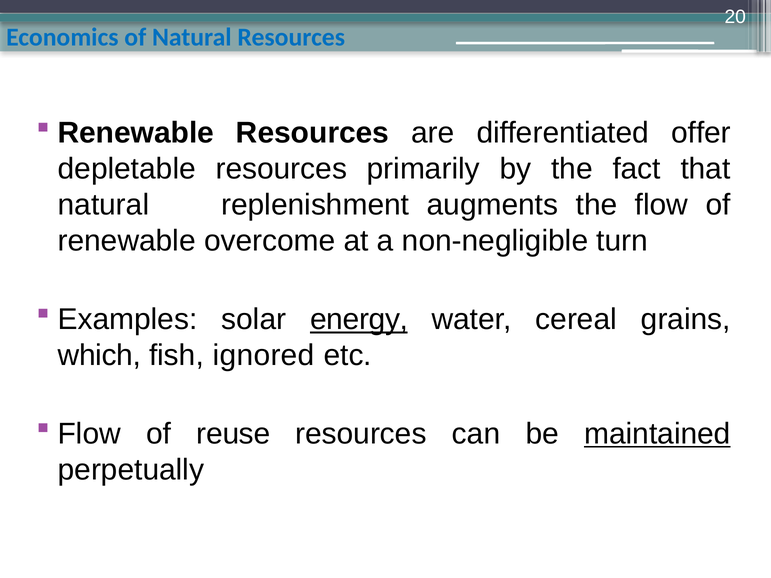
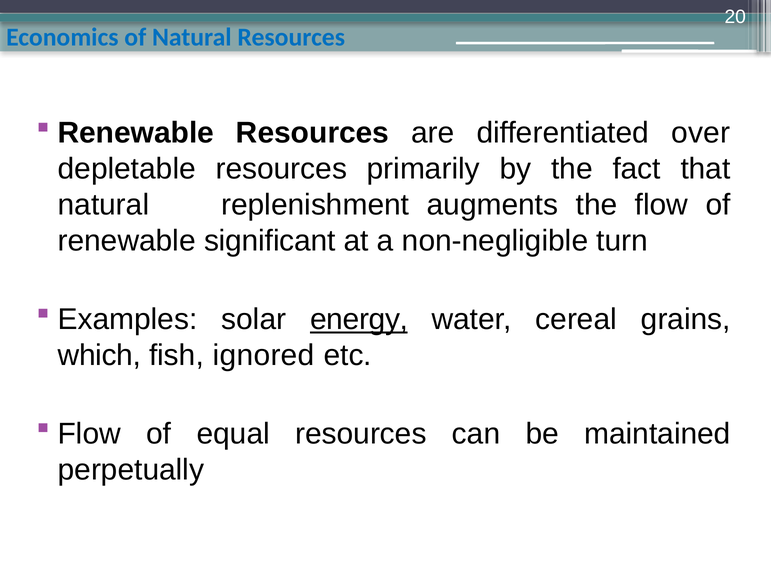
offer: offer -> over (701, 133)
overcome: overcome -> significant (270, 241)
reuse: reuse -> equal (233, 434)
maintained underline: present -> none (657, 434)
